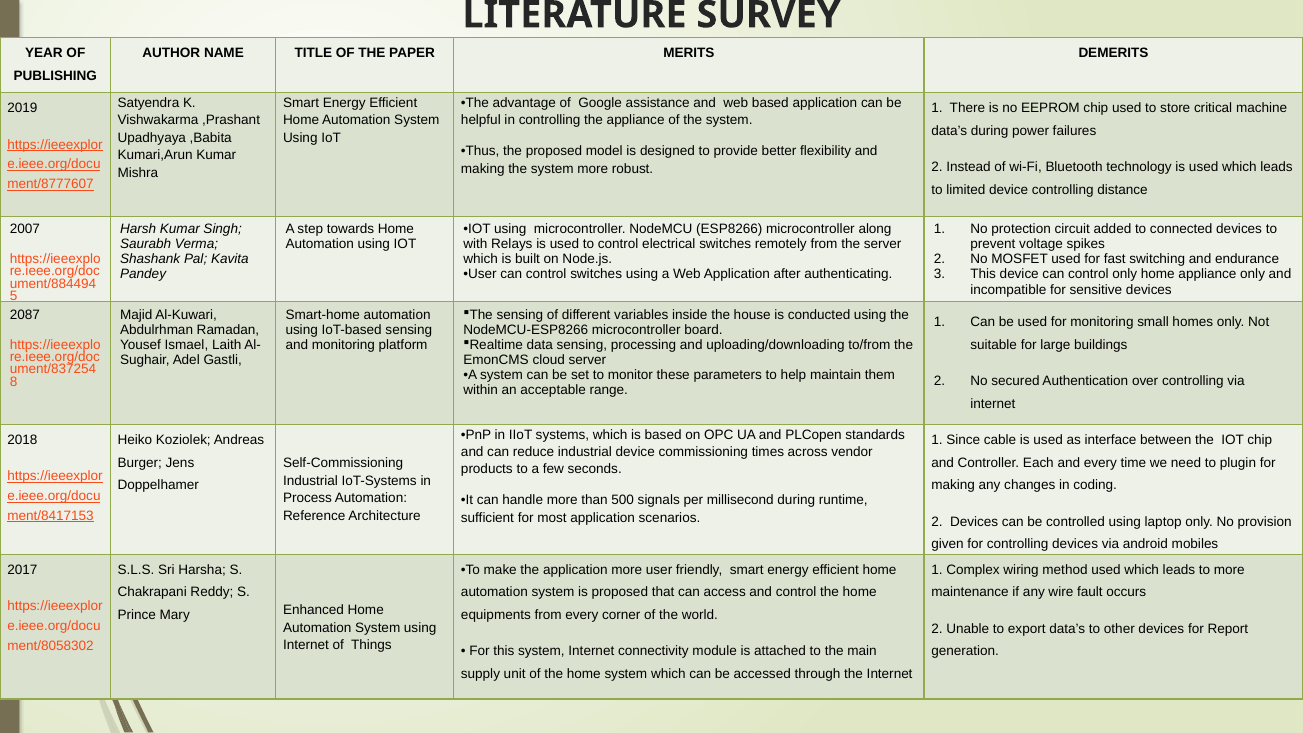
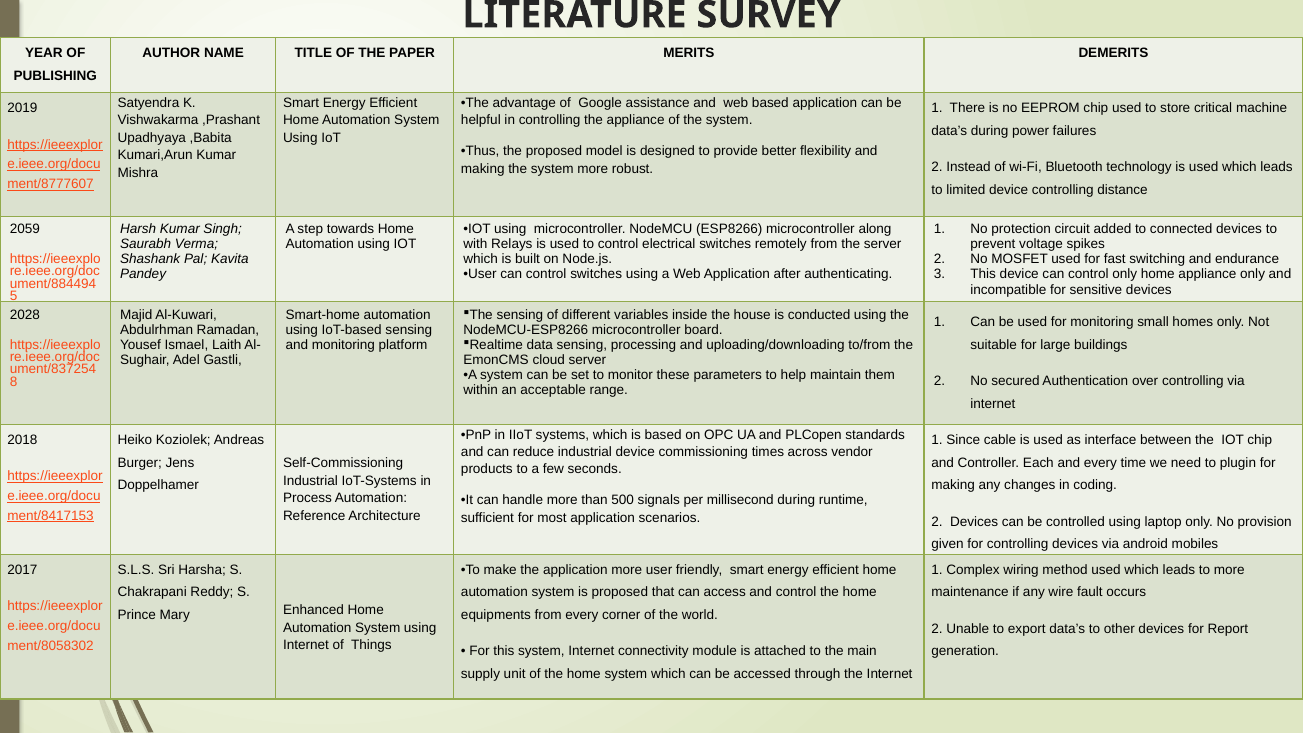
2007: 2007 -> 2059 (25, 229)
2087: 2087 -> 2028 (25, 315)
